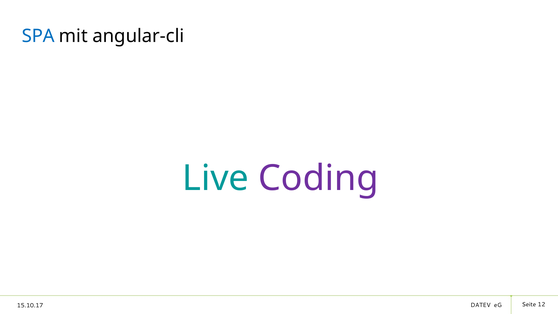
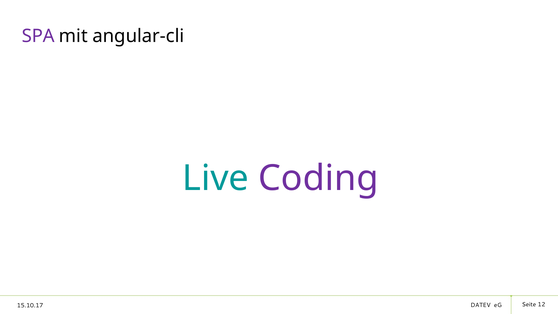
SPA colour: blue -> purple (38, 36)
